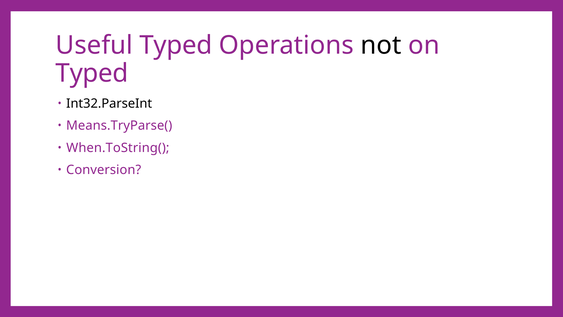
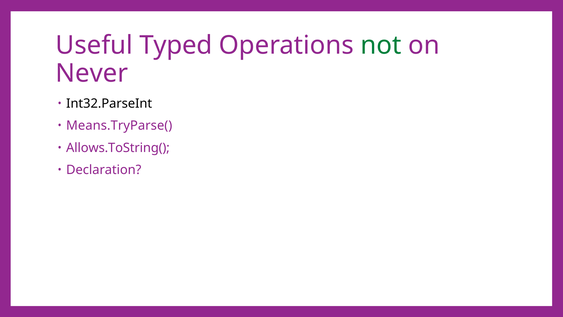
not colour: black -> green (381, 45)
Typed: Typed -> Never (92, 73)
When.ToString(: When.ToString( -> Allows.ToString( (118, 148)
Conversion: Conversion -> Declaration (104, 170)
